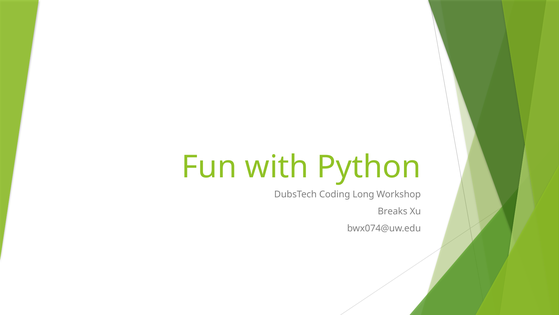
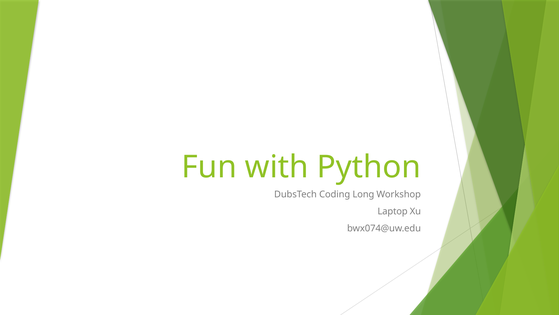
Breaks: Breaks -> Laptop (393, 211)
